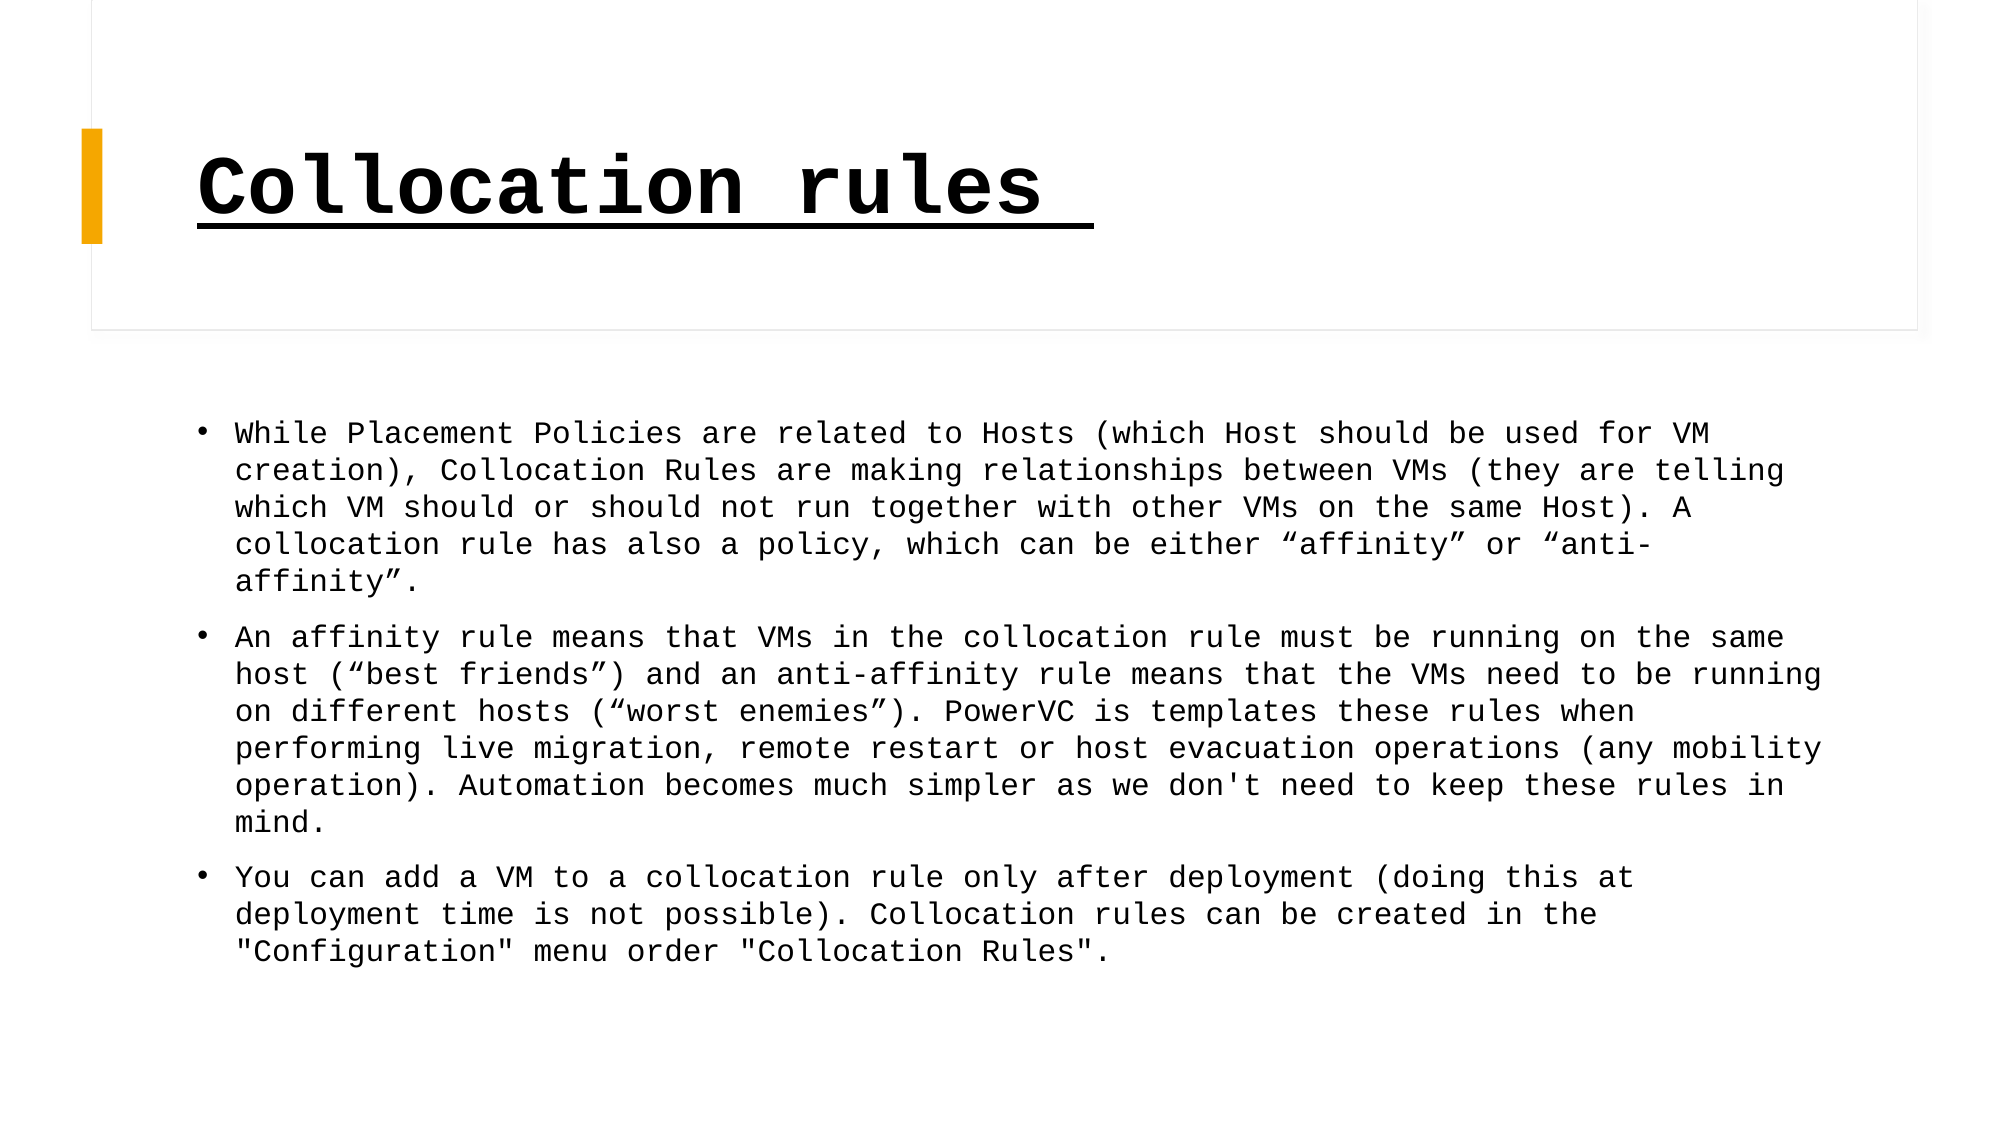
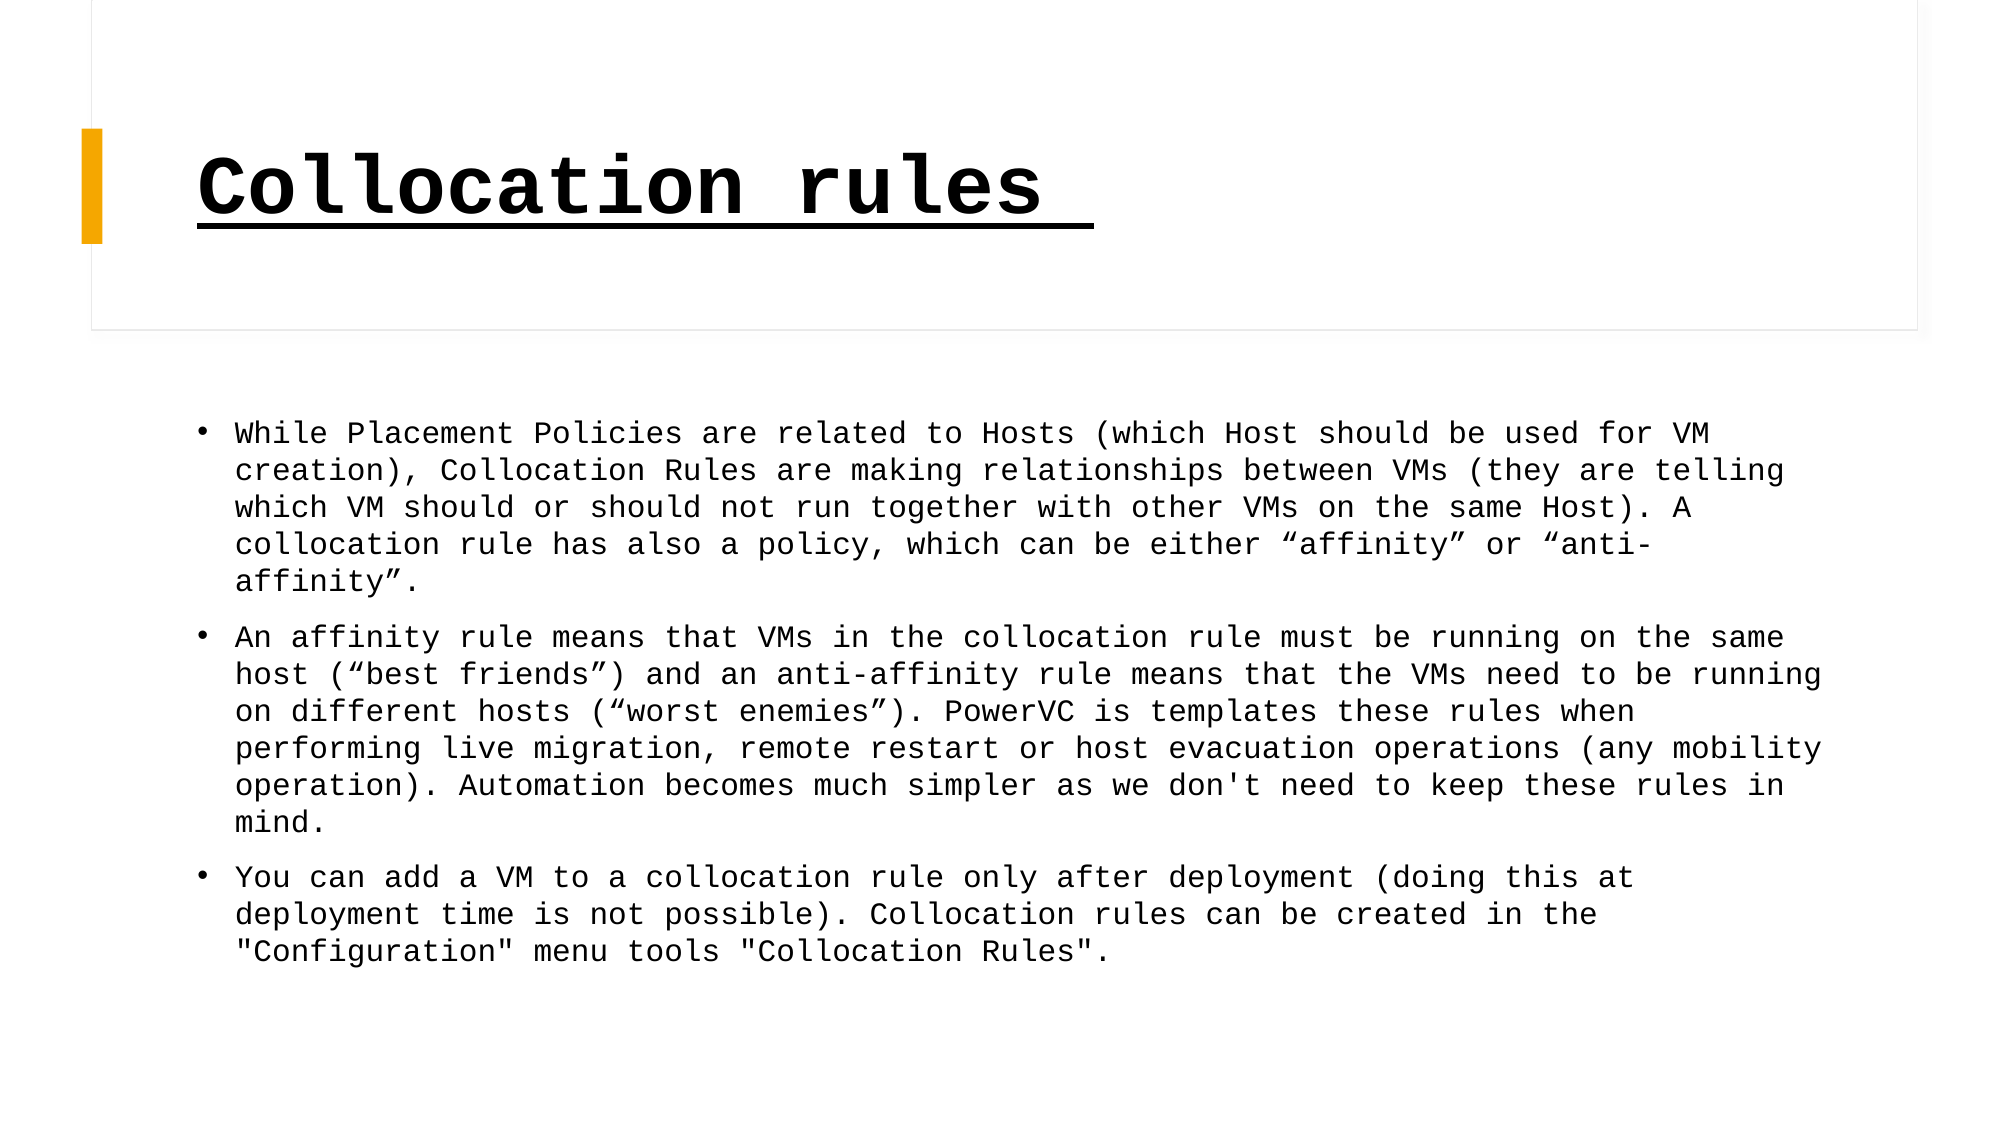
order: order -> tools (674, 951)
